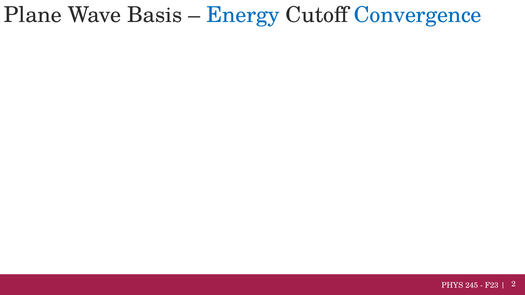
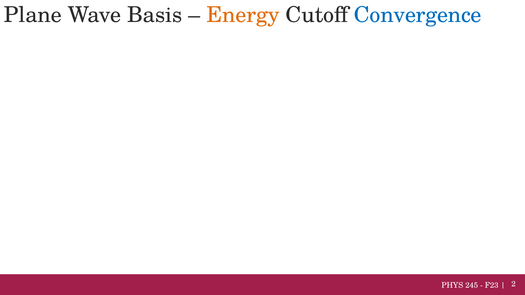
Energy colour: blue -> orange (243, 15)
